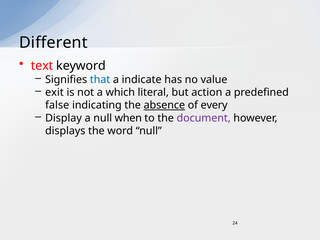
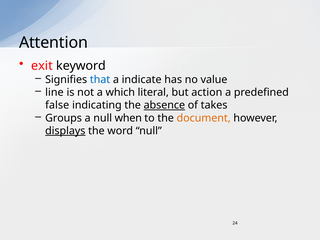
Different: Different -> Attention (54, 43)
text: text -> exit (42, 66)
exit: exit -> line (54, 92)
every: every -> takes (214, 105)
Display: Display -> Groups (64, 118)
document colour: purple -> orange (204, 118)
displays underline: none -> present (65, 131)
